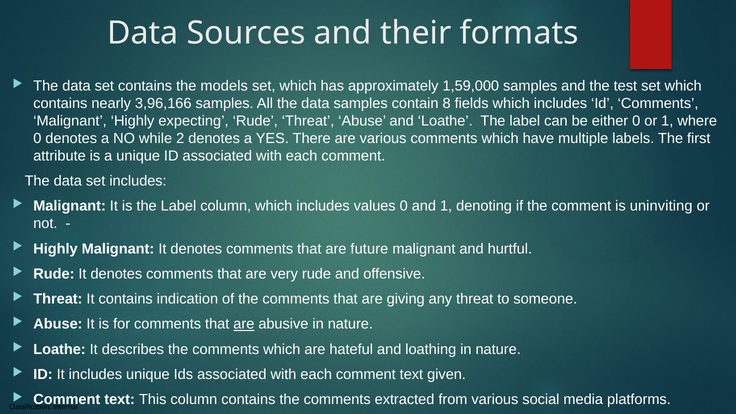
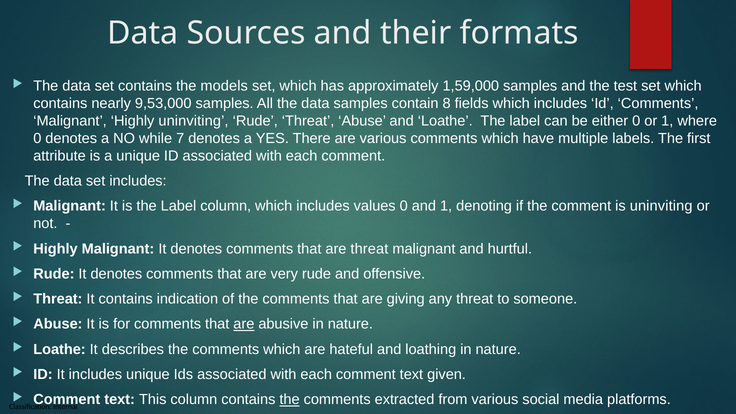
3,96,166: 3,96,166 -> 9,53,000 (163, 103)
Highly expecting: expecting -> uninviting (193, 121)
2: 2 -> 7 (180, 138)
are future: future -> threat (369, 249)
the underline: none -> present (290, 400)
